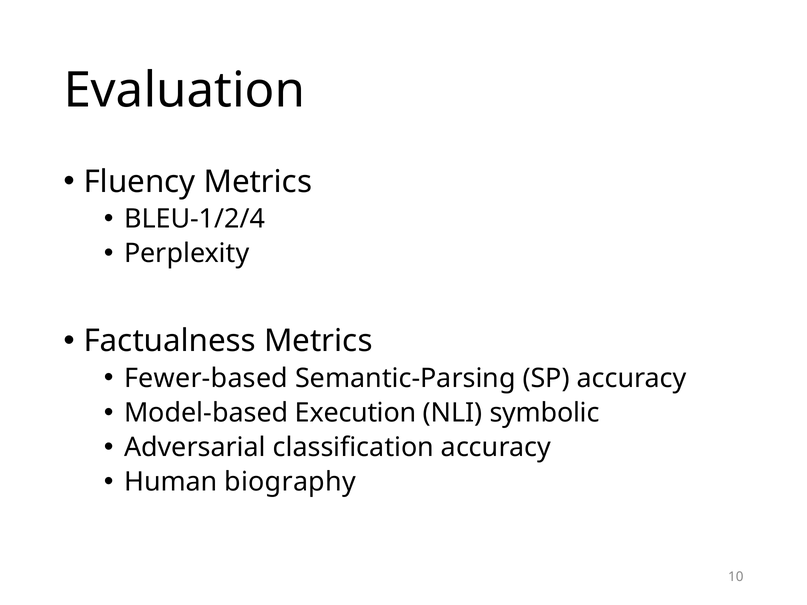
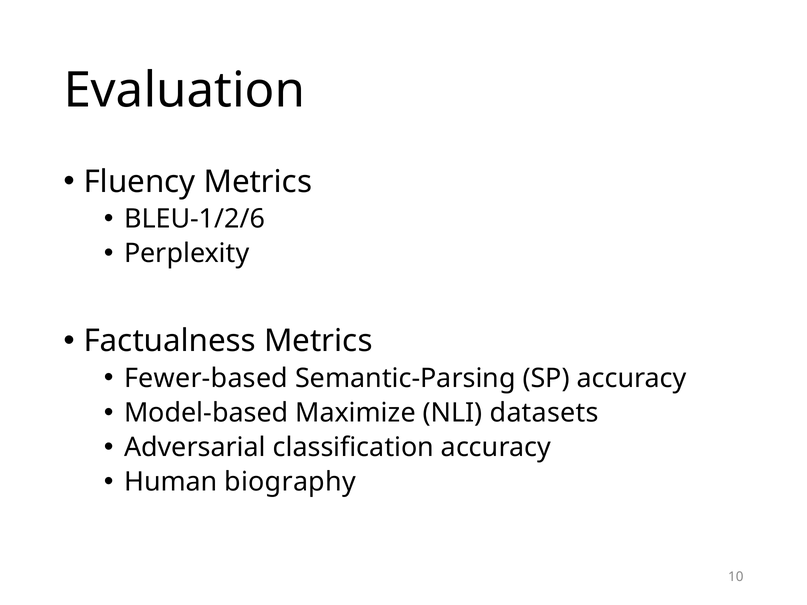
BLEU-1/2/4: BLEU-1/2/4 -> BLEU-1/2/6 (195, 219)
Execution: Execution -> Maximize (355, 413)
symbolic: symbolic -> datasets (544, 413)
